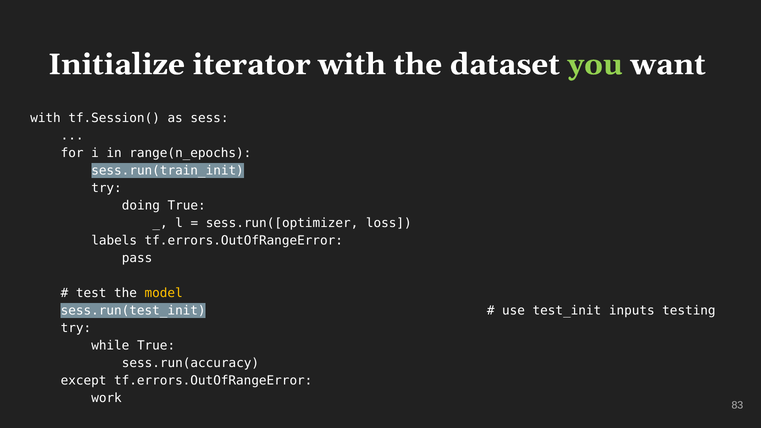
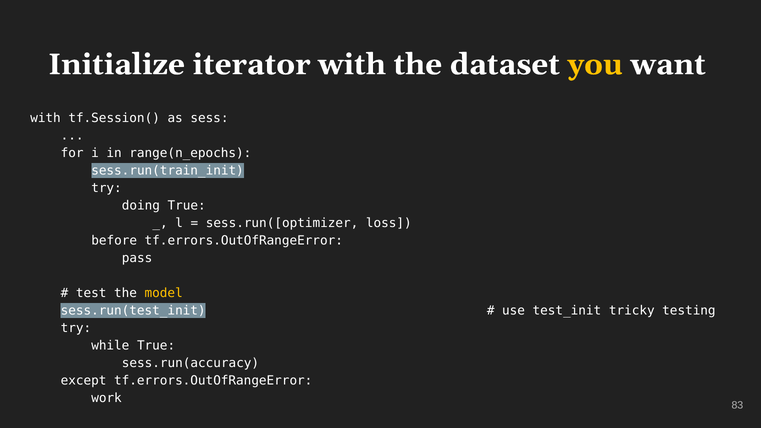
you colour: light green -> yellow (595, 64)
labels: labels -> before (114, 241)
inputs: inputs -> tricky (632, 311)
